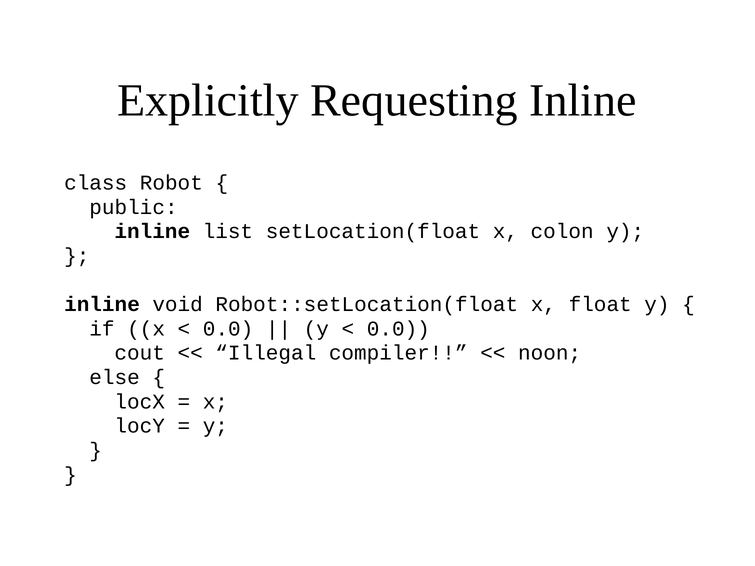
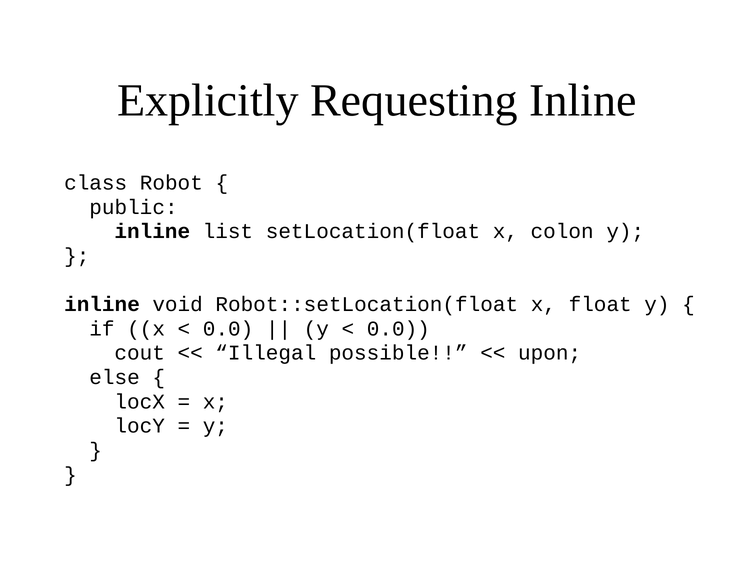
compiler: compiler -> possible (398, 353)
noon: noon -> upon (550, 353)
